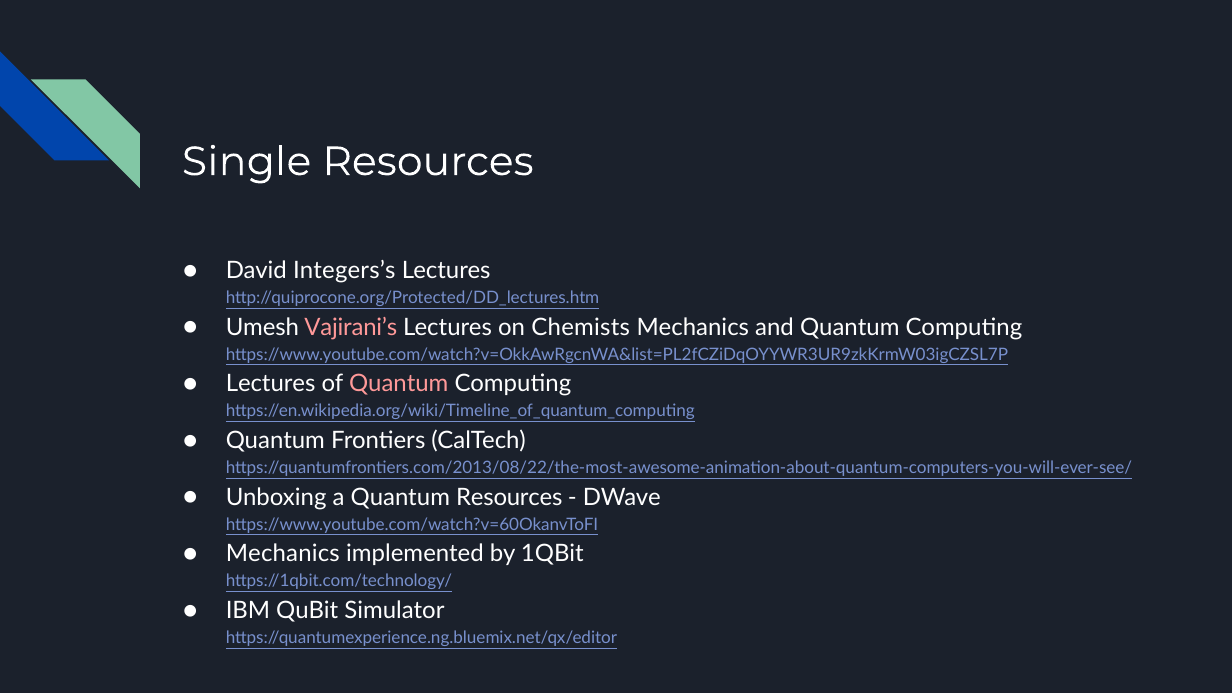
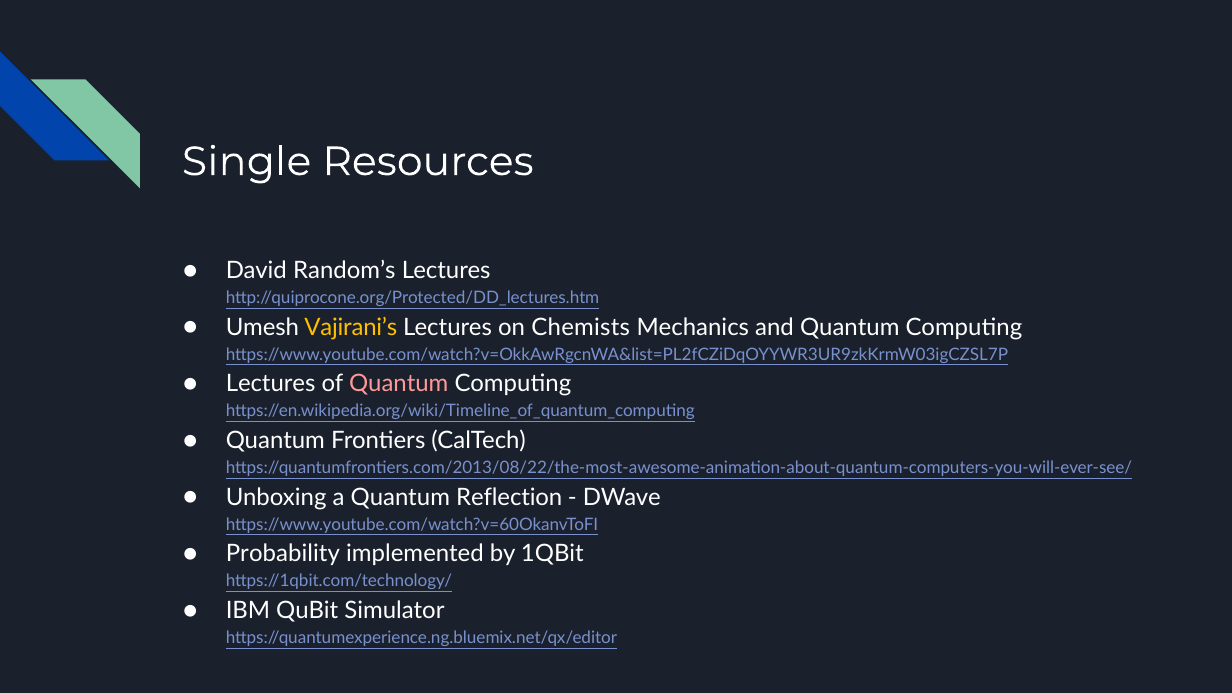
Integers’s: Integers’s -> Random’s (344, 271)
Vajirani’s colour: pink -> yellow (351, 327)
Quantum Resources: Resources -> Reflection (509, 497)
Mechanics: Mechanics -> Probability (283, 554)
